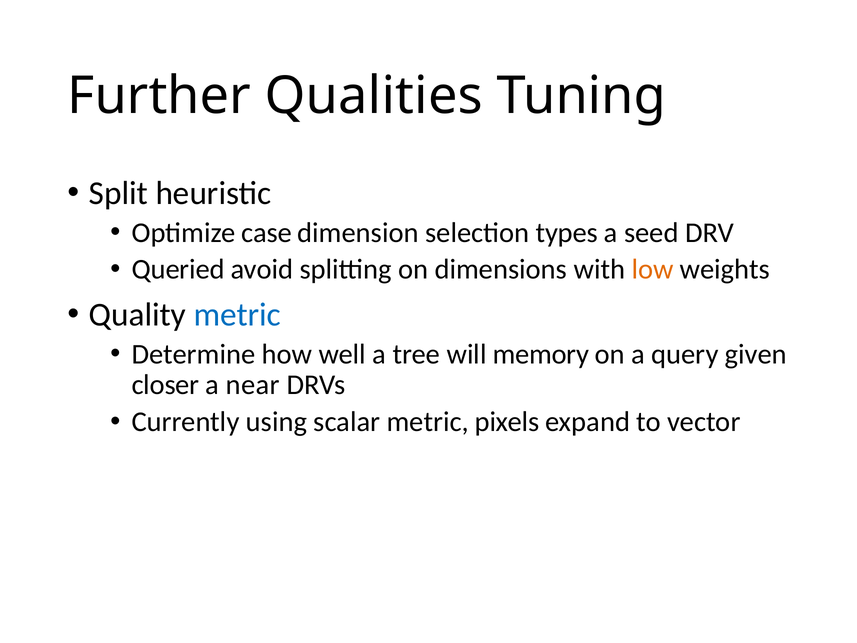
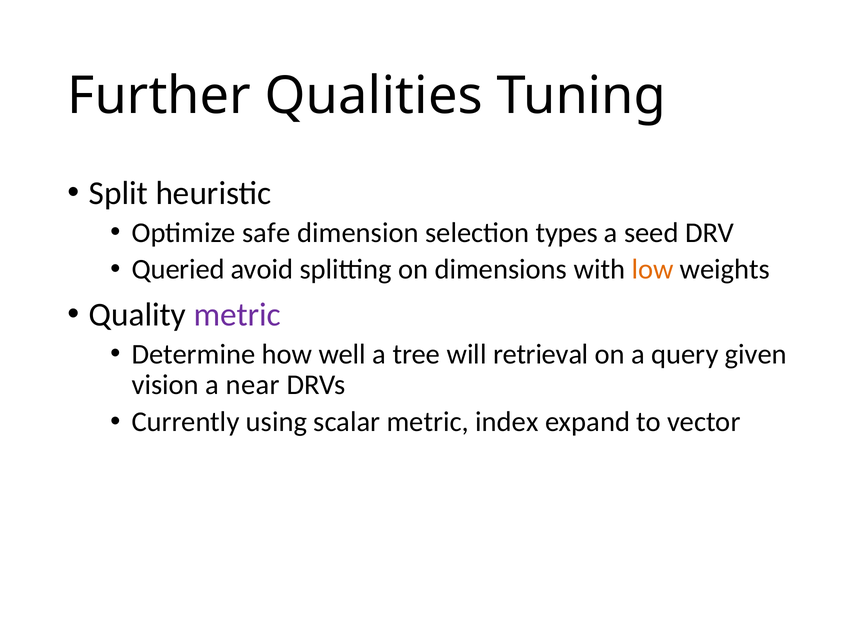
case: case -> safe (266, 233)
metric colour: blue -> purple (237, 315)
memory: memory -> retrieval (541, 354)
closer: closer -> vision (165, 385)
pixels: pixels -> index (507, 422)
